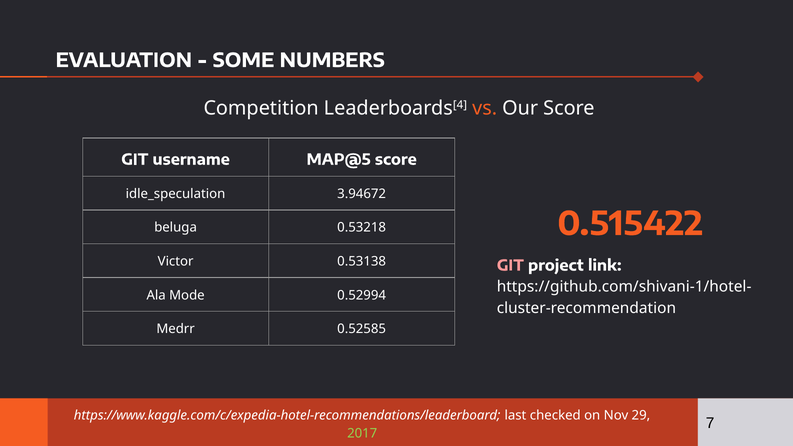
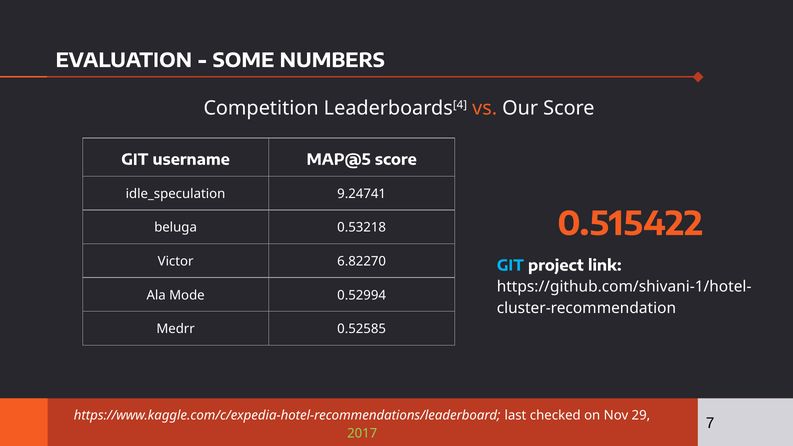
3.94672: 3.94672 -> 9.24741 (362, 194)
0.53138: 0.53138 -> 6.82270 (362, 261)
GIT colour: pink -> light blue (510, 266)
